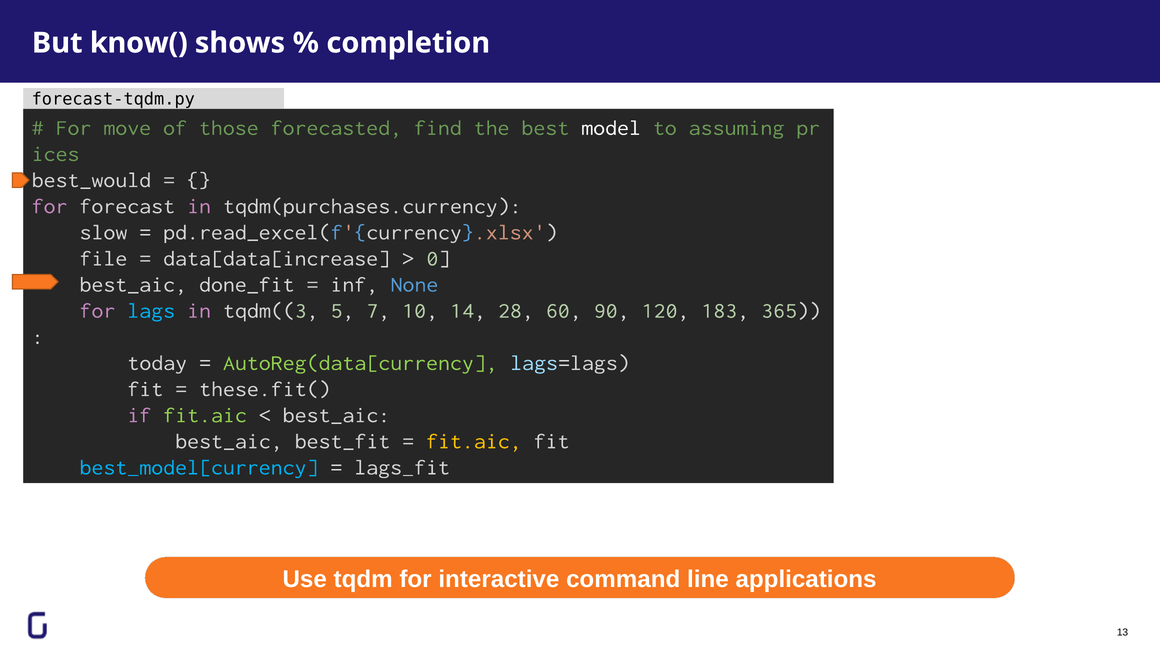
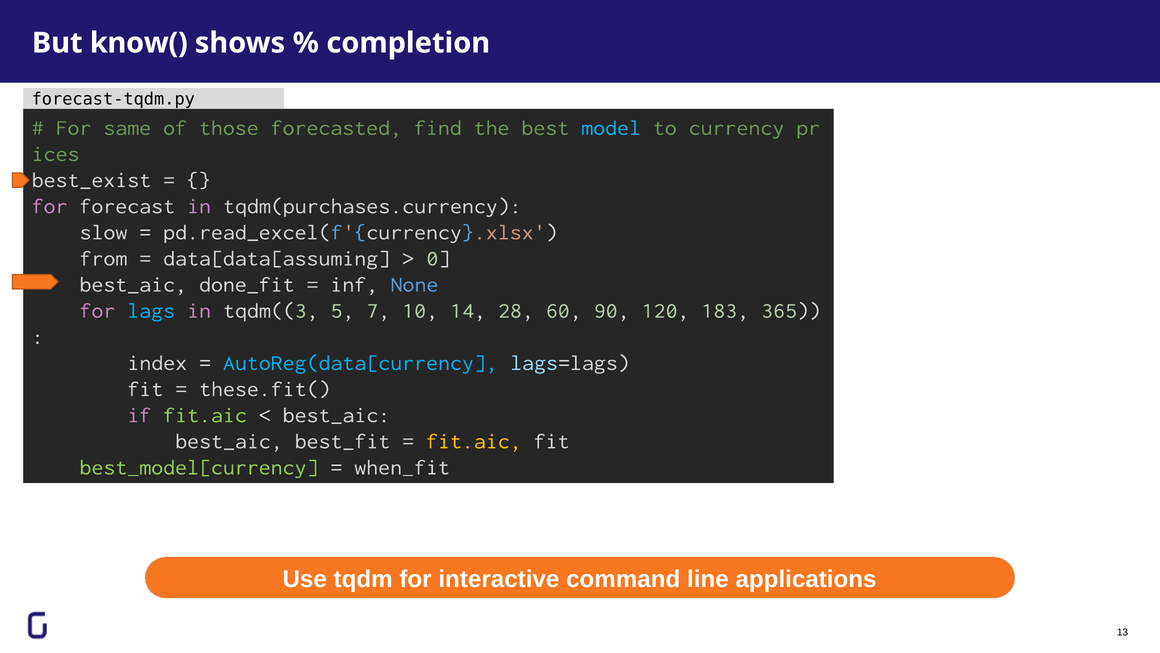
move: move -> same (127, 128)
model colour: white -> light blue (611, 128)
assuming: assuming -> currency (737, 128)
best_would: best_would -> best_exist (91, 180)
file: file -> from (103, 258)
data[data[increase: data[data[increase -> data[data[assuming (277, 258)
today: today -> index (157, 362)
AutoReg(data[currency colour: light green -> light blue (360, 362)
best_model[currency colour: light blue -> light green (199, 467)
lags_fit: lags_fit -> when_fit (402, 467)
